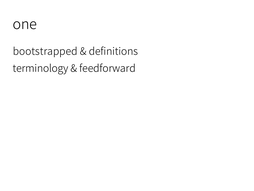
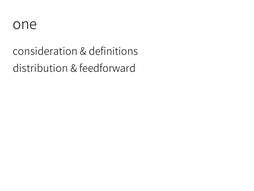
bootstrapped: bootstrapped -> consideration (45, 51)
terminology: terminology -> distribution (40, 68)
